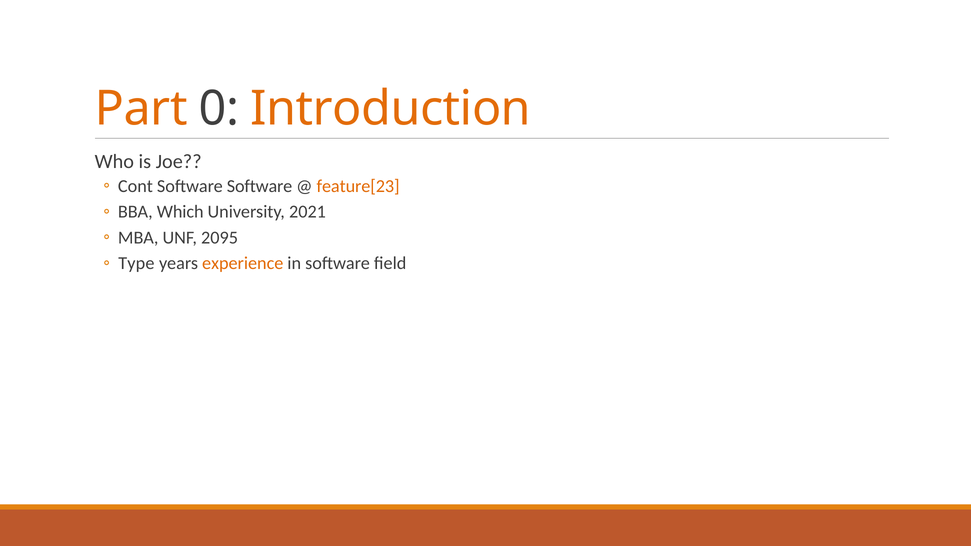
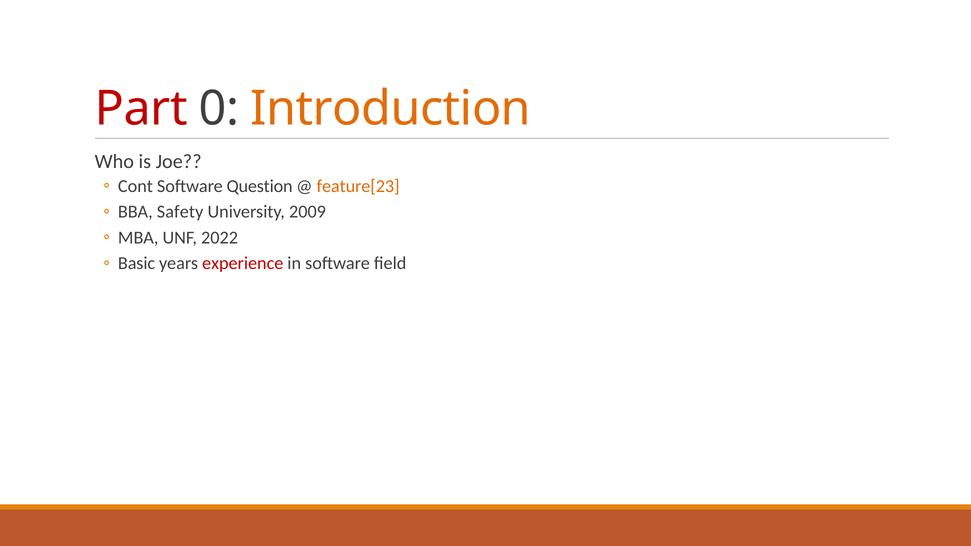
Part colour: orange -> red (141, 109)
Software Software: Software -> Question (260, 186)
Which: Which -> Safety (180, 212)
2021: 2021 -> 2009 (308, 212)
2095: 2095 -> 2022 (220, 238)
Type: Type -> Basic (137, 264)
experience colour: orange -> red (243, 264)
